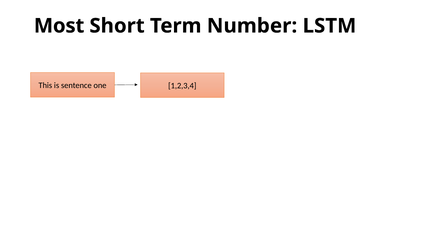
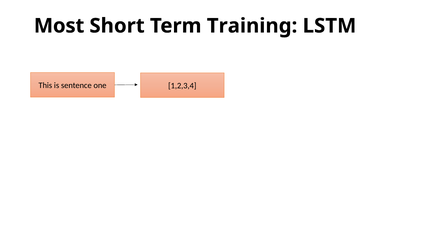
Number: Number -> Training (252, 26)
